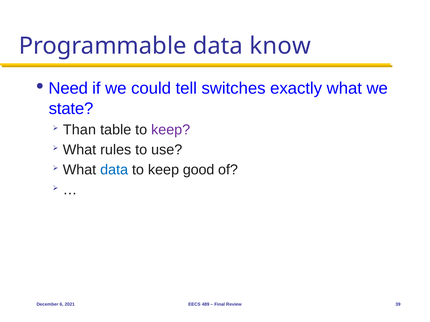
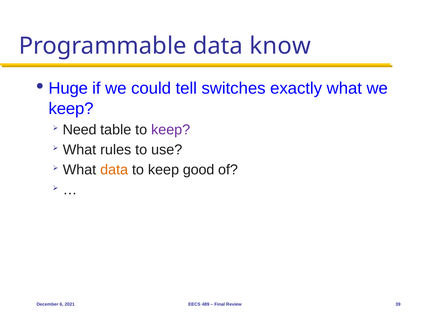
Need: Need -> Huge (68, 89)
state: state -> keep (71, 109)
Than: Than -> Need (80, 130)
data colour: blue -> orange (114, 170)
